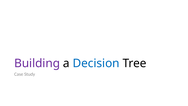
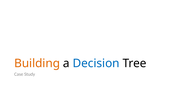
Building colour: purple -> orange (37, 63)
